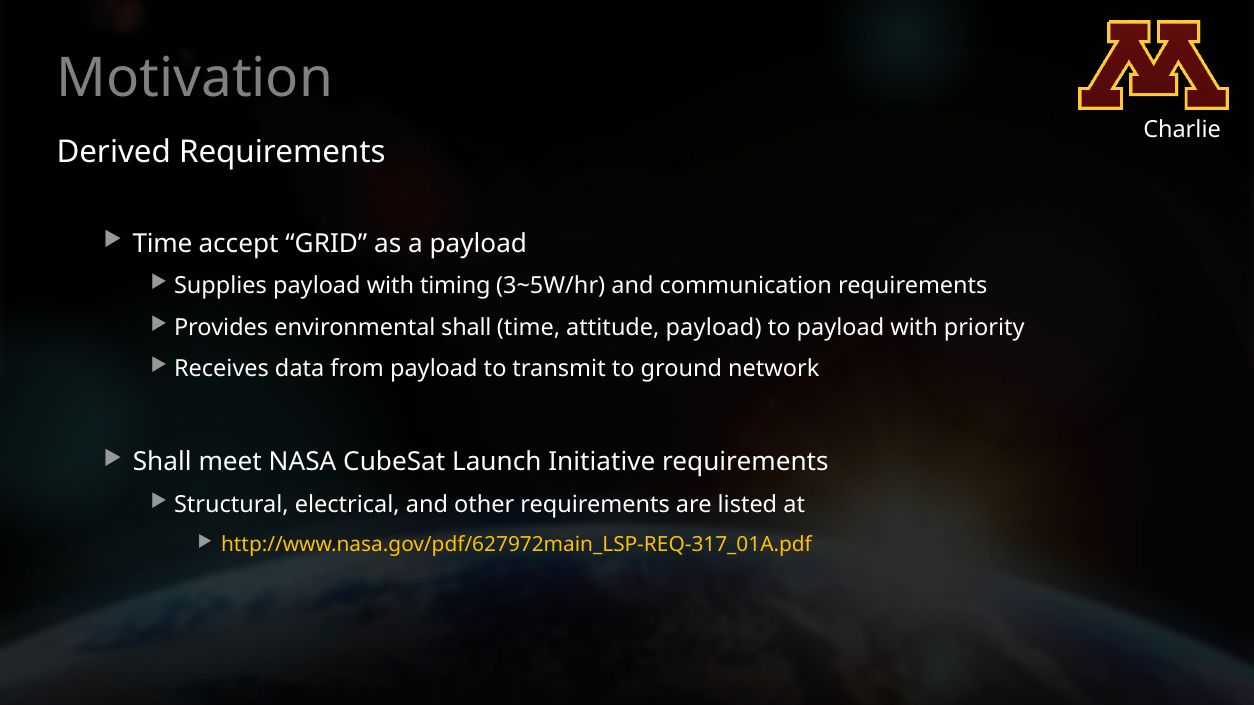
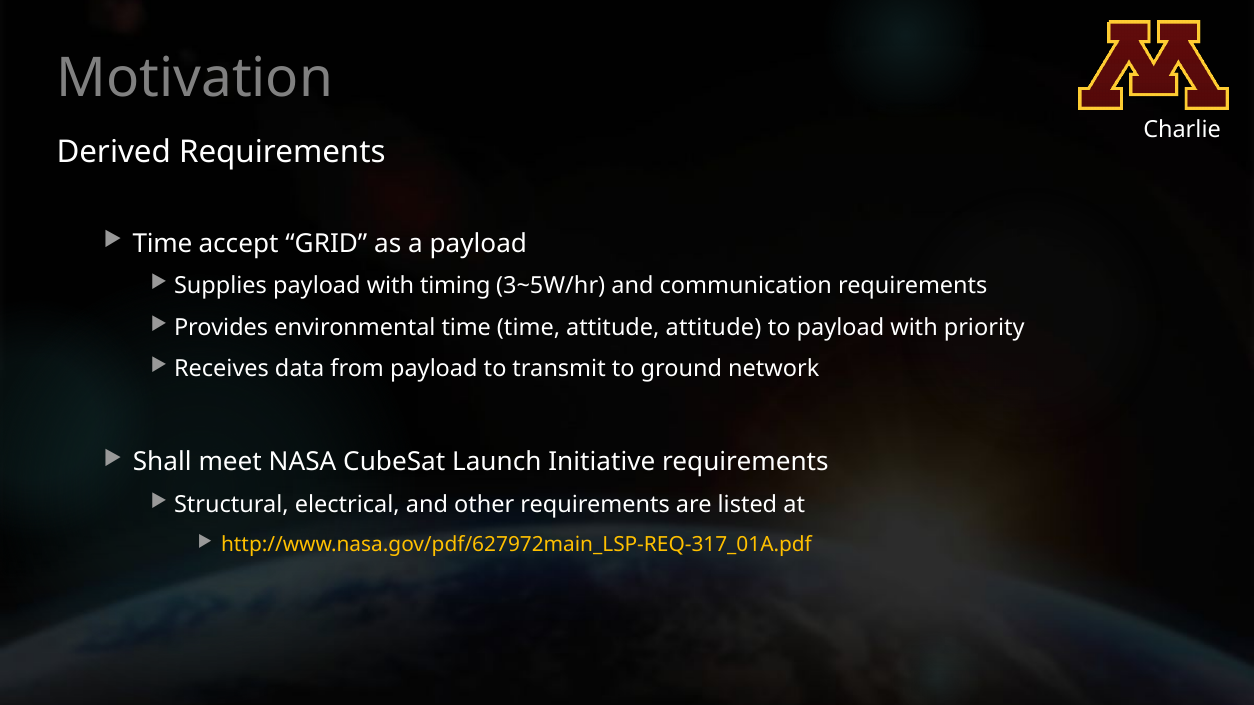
environmental shall: shall -> time (466, 328)
attitude payload: payload -> attitude (714, 328)
